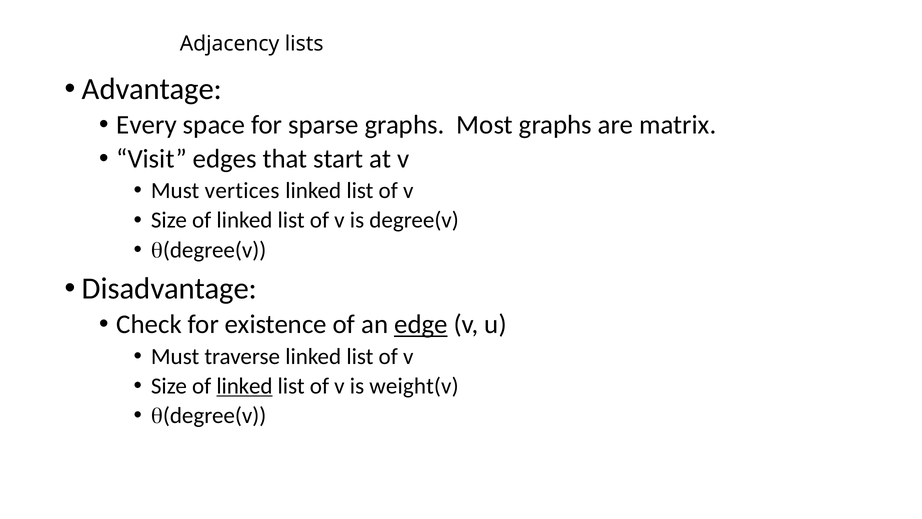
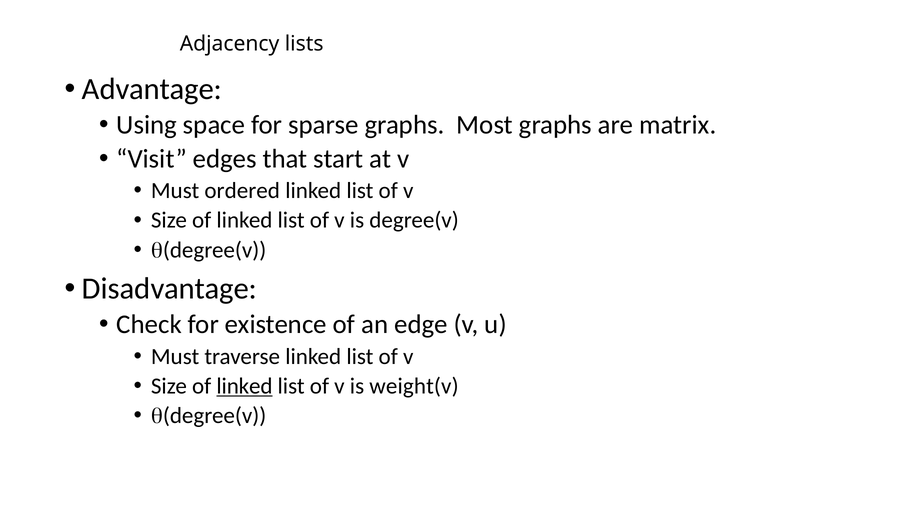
Every: Every -> Using (147, 125)
vertices: vertices -> ordered (242, 191)
edge underline: present -> none (421, 324)
